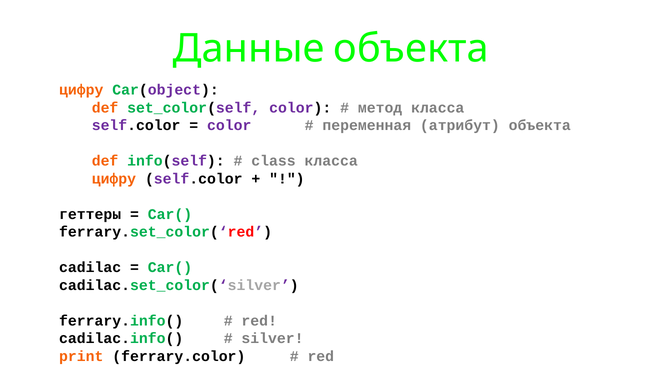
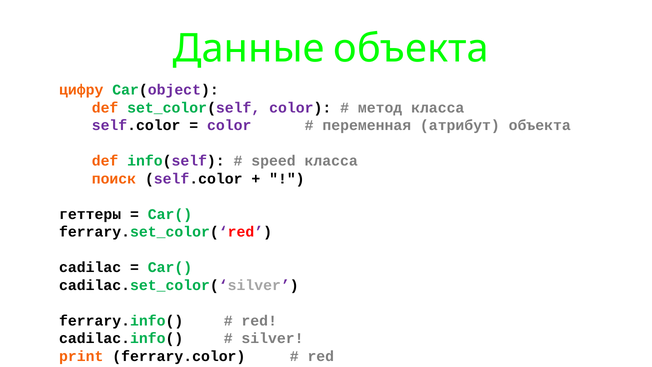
class: class -> speed (273, 161)
цифру: цифру -> поиск (114, 179)
